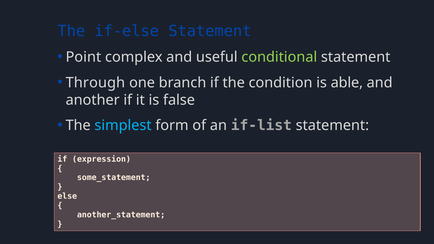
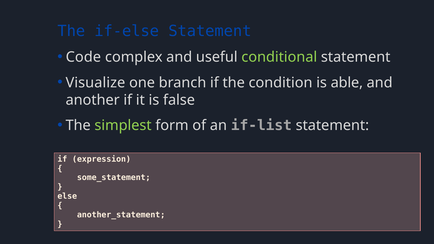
Point: Point -> Code (83, 57)
Through: Through -> Visualize (95, 83)
simplest colour: light blue -> light green (123, 126)
